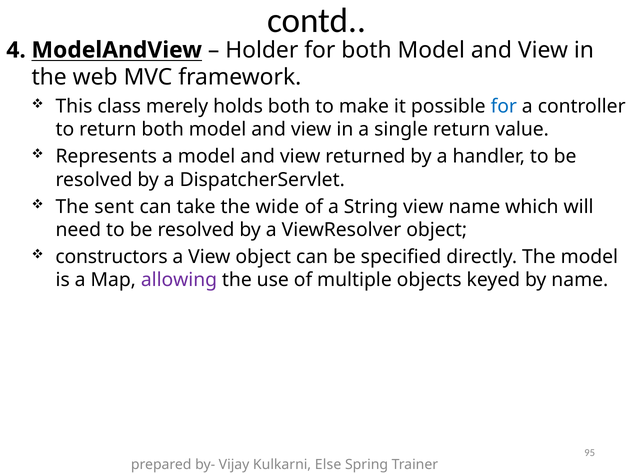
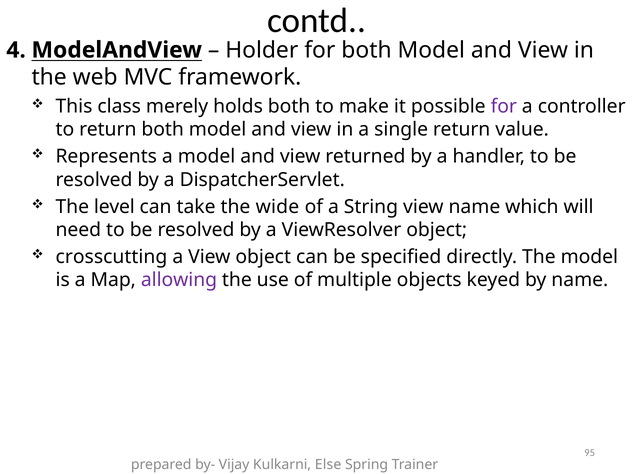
for colour: blue -> purple (504, 106)
sent: sent -> level (114, 207)
constructors: constructors -> crosscutting (111, 257)
